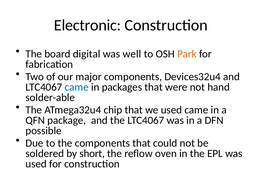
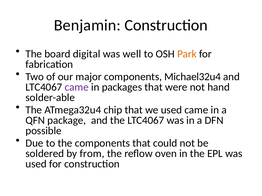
Electronic: Electronic -> Benjamin (87, 25)
Devices32u4: Devices32u4 -> Michael32u4 (193, 77)
came colour: blue -> purple (77, 87)
short: short -> from (92, 154)
